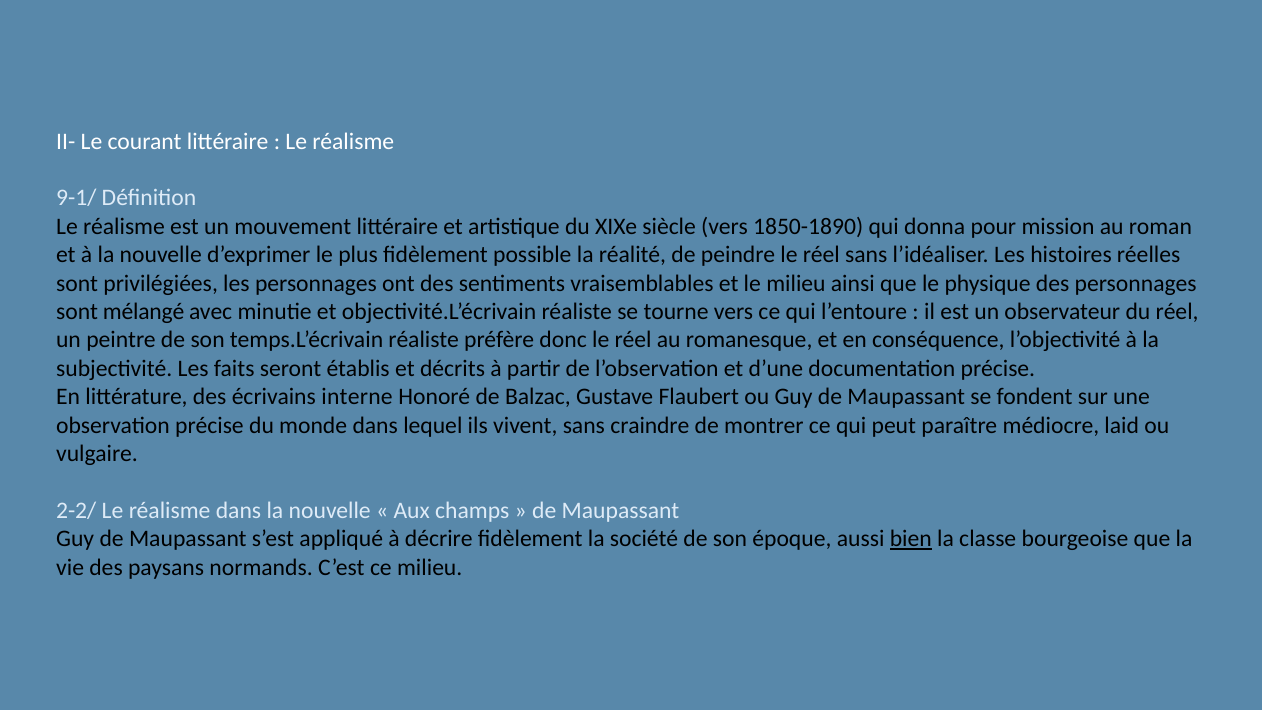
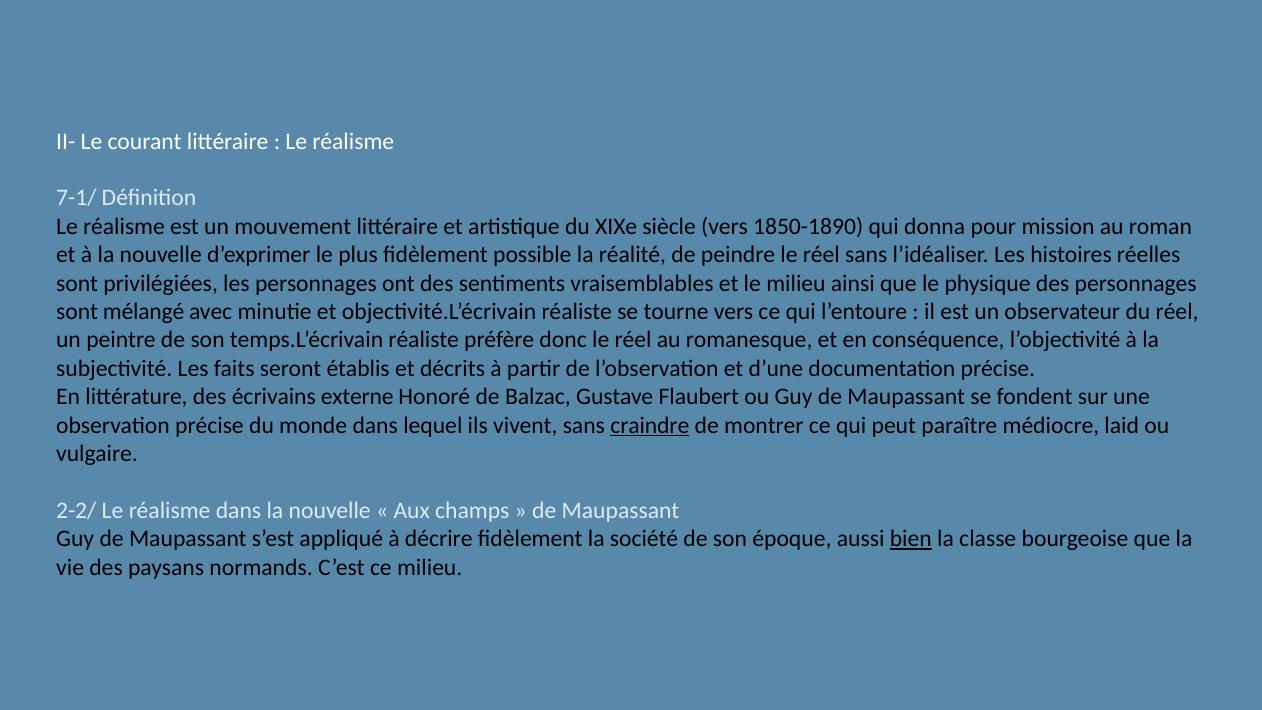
9-1/: 9-1/ -> 7-1/ (76, 198)
interne: interne -> externe (357, 397)
craindre underline: none -> present (650, 425)
